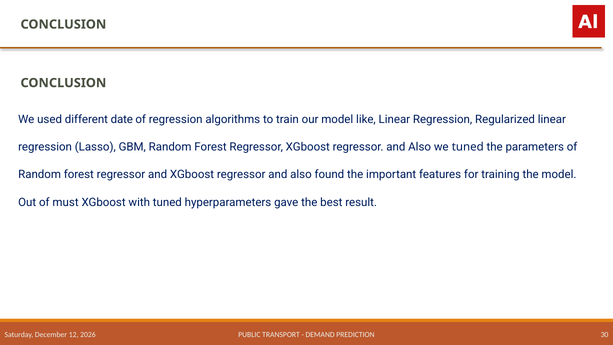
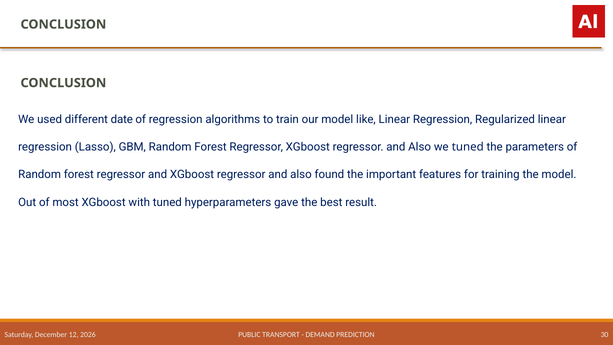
must: must -> most (66, 202)
